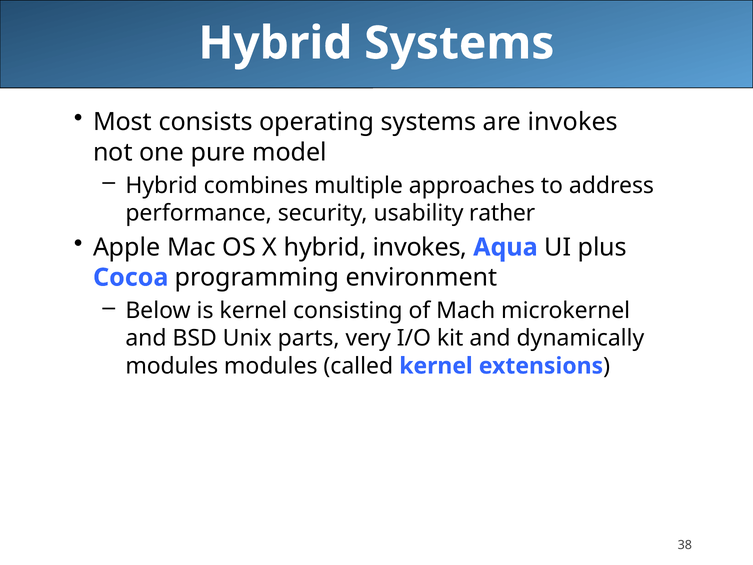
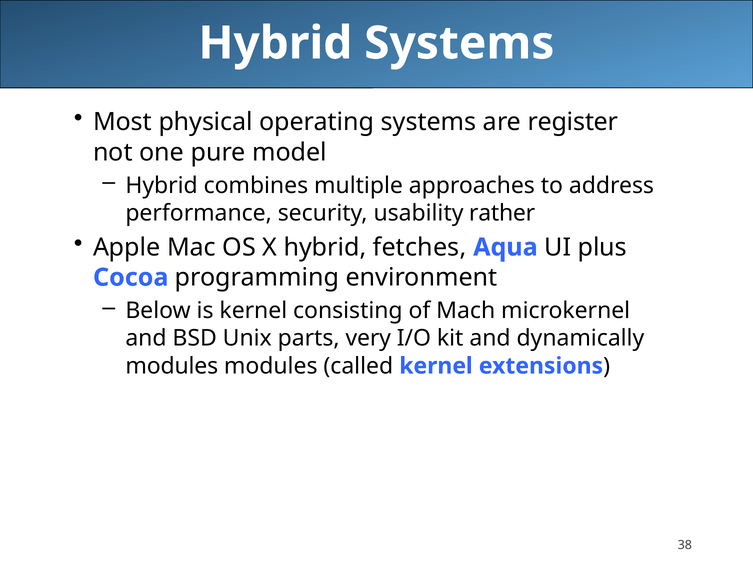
consists: consists -> physical (206, 122)
are invokes: invokes -> register (573, 122)
hybrid invokes: invokes -> fetches (420, 247)
